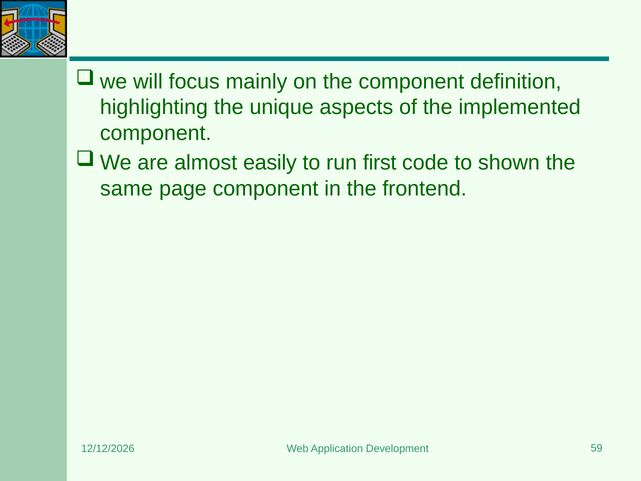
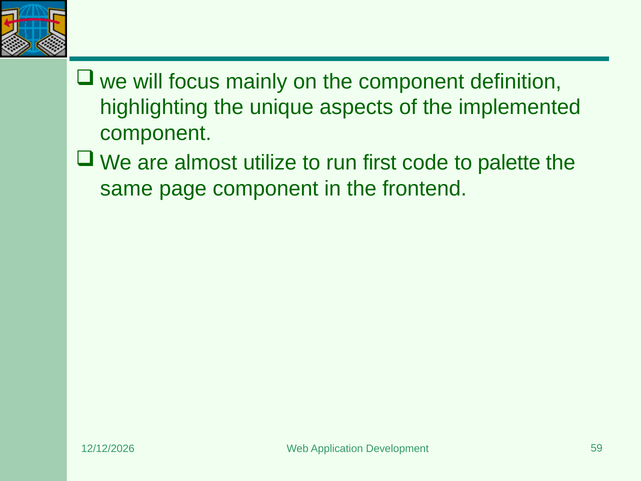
easily: easily -> utilize (270, 163)
shown: shown -> palette (509, 163)
